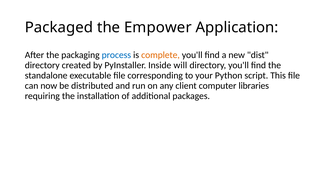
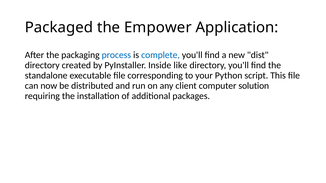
complete colour: orange -> blue (161, 55)
will: will -> like (180, 65)
libraries: libraries -> solution (254, 86)
